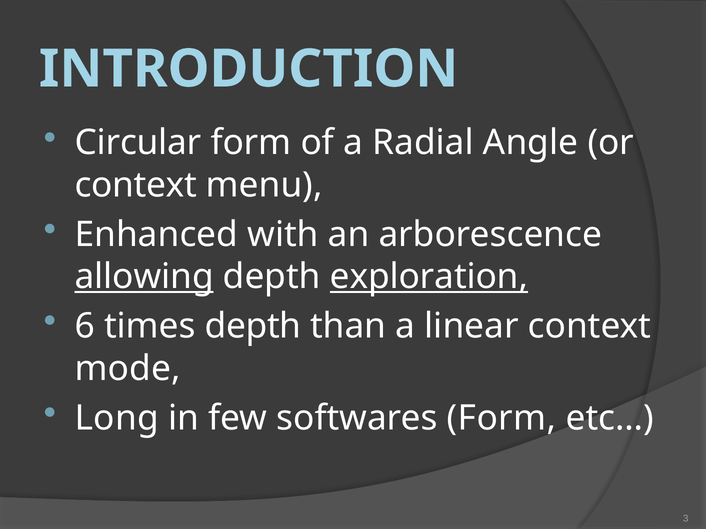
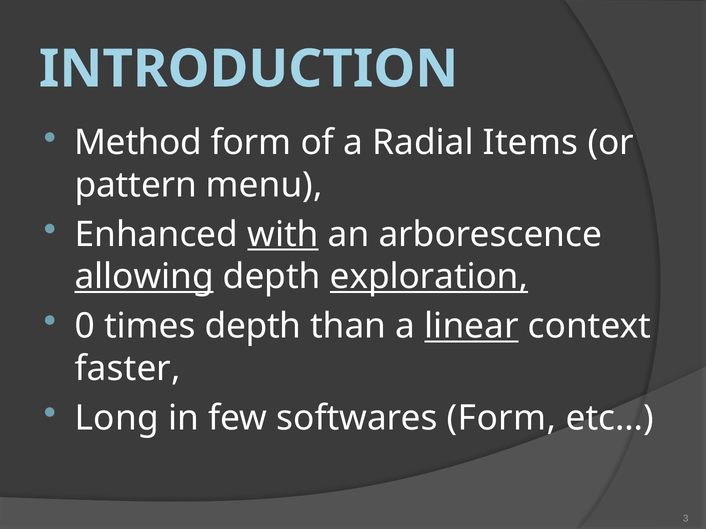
Circular: Circular -> Method (138, 143)
Angle: Angle -> Items (531, 143)
context: context -> pattern (136, 185)
with underline: none -> present (283, 235)
6: 6 -> 0 (85, 327)
linear underline: none -> present (471, 327)
mode: mode -> faster (128, 369)
